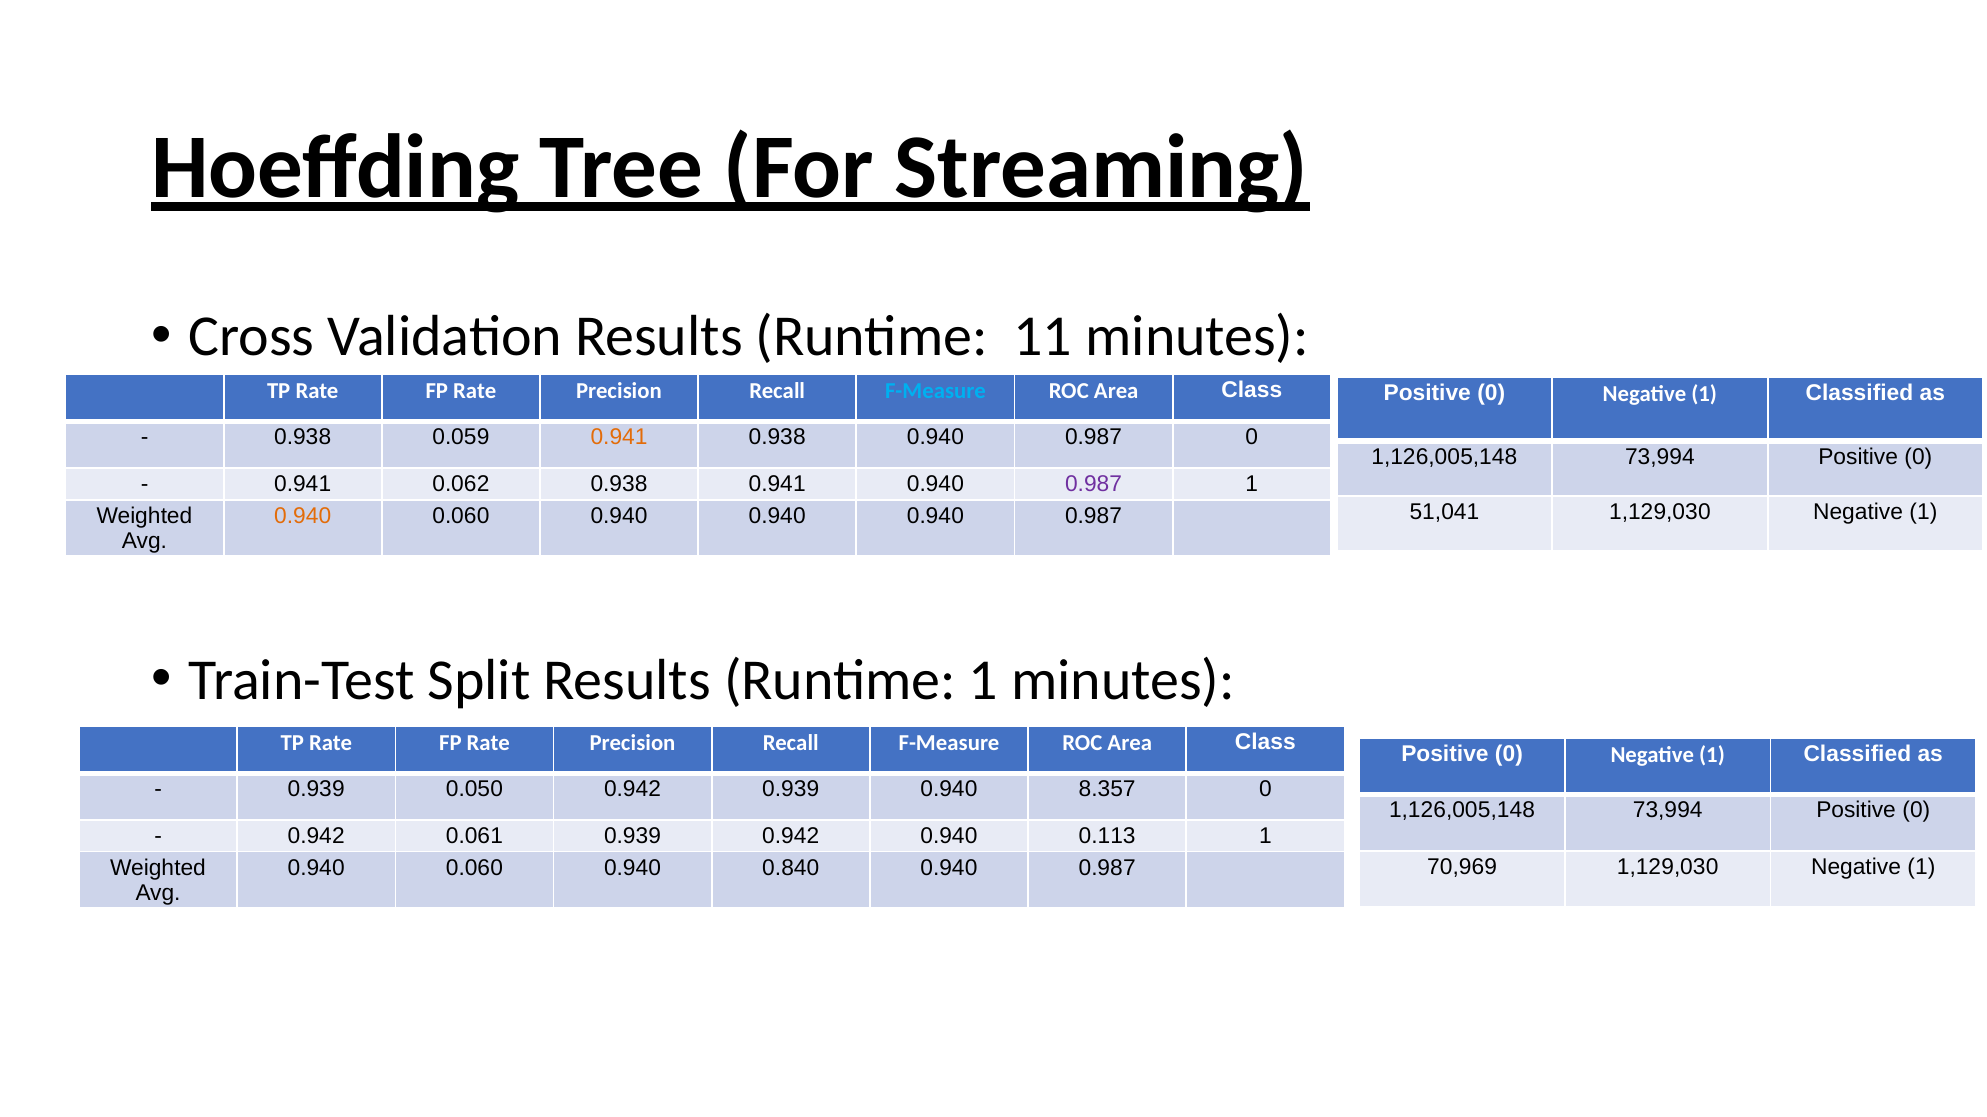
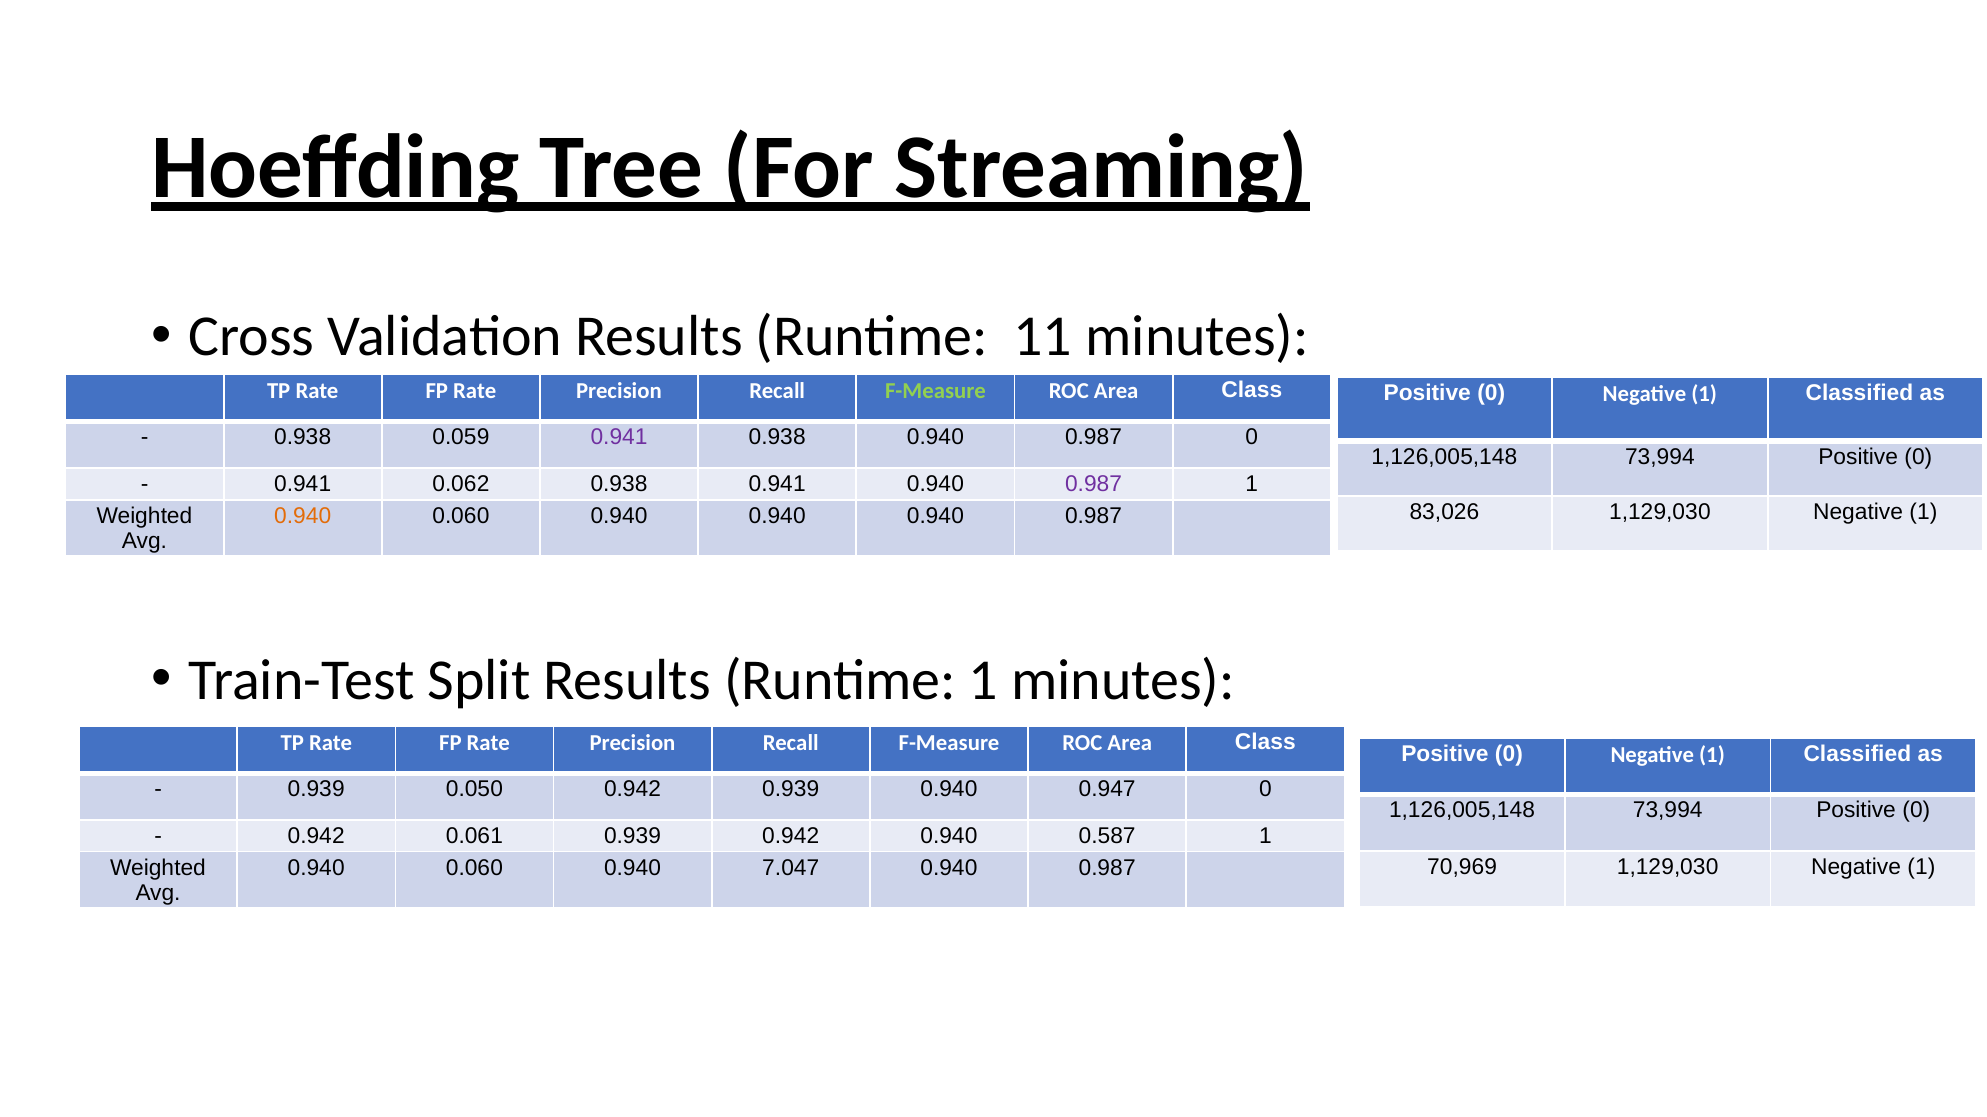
F-Measure colour: light blue -> light green (935, 391)
0.941 colour: orange -> purple (619, 438)
51,041: 51,041 -> 83,026 (1444, 512)
8.357: 8.357 -> 0.947 (1107, 790)
0.113: 0.113 -> 0.587 (1107, 836)
0.840: 0.840 -> 7.047 (791, 868)
